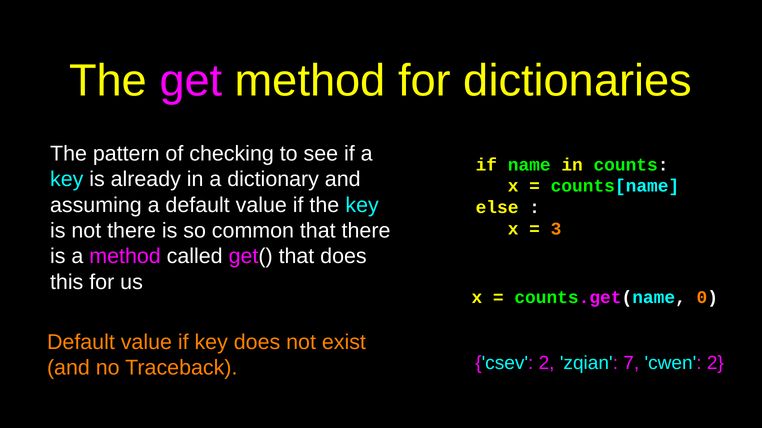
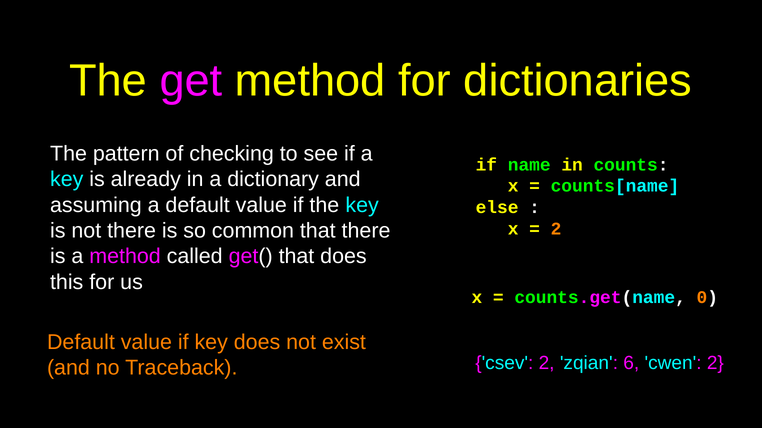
3: 3 -> 2 (556, 229)
7: 7 -> 6 (631, 363)
